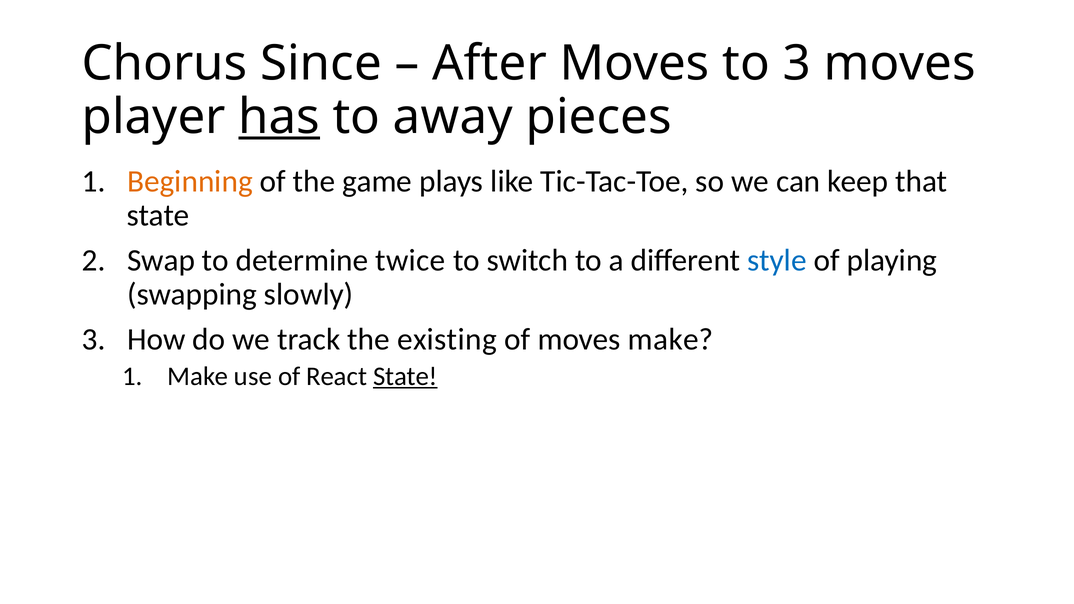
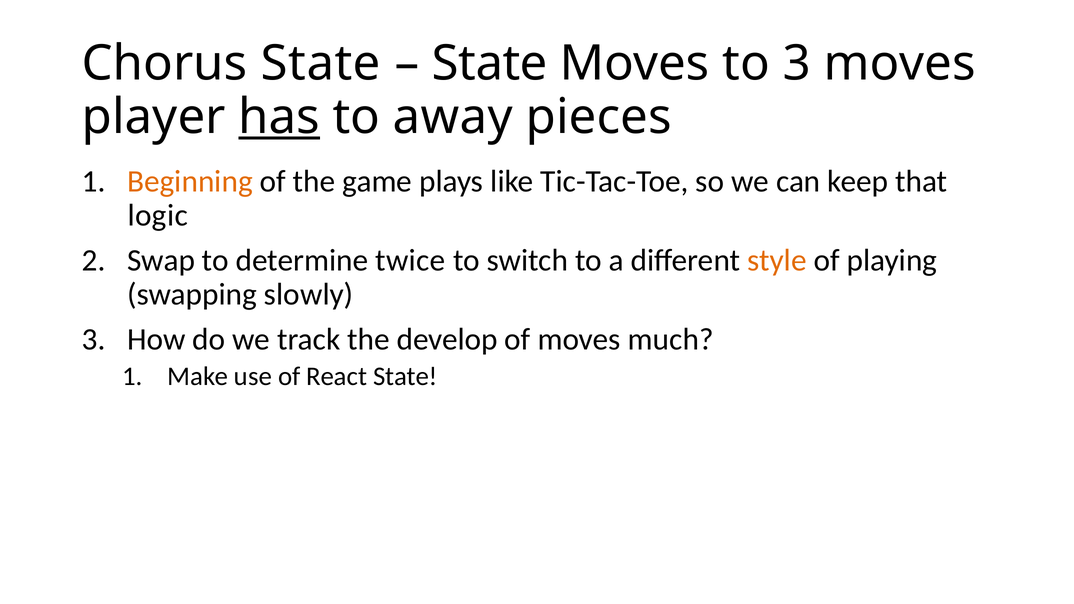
Chorus Since: Since -> State (321, 64)
After: After -> State (490, 64)
state: state -> logic (158, 215)
style colour: blue -> orange (777, 260)
existing: existing -> develop (447, 339)
moves make: make -> much (671, 339)
State underline: present -> none (405, 376)
